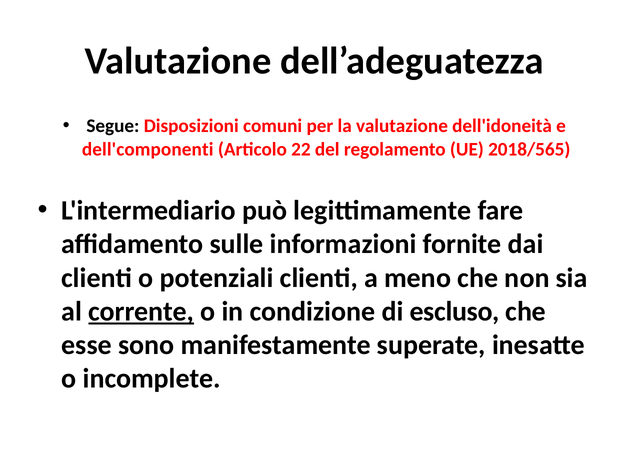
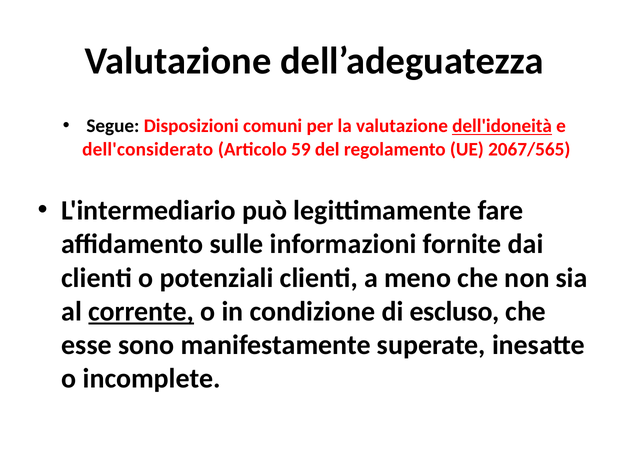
dell'idoneità underline: none -> present (502, 126)
dell'componenti: dell'componenti -> dell'considerato (148, 149)
22: 22 -> 59 (301, 149)
2018/565: 2018/565 -> 2067/565 (529, 149)
